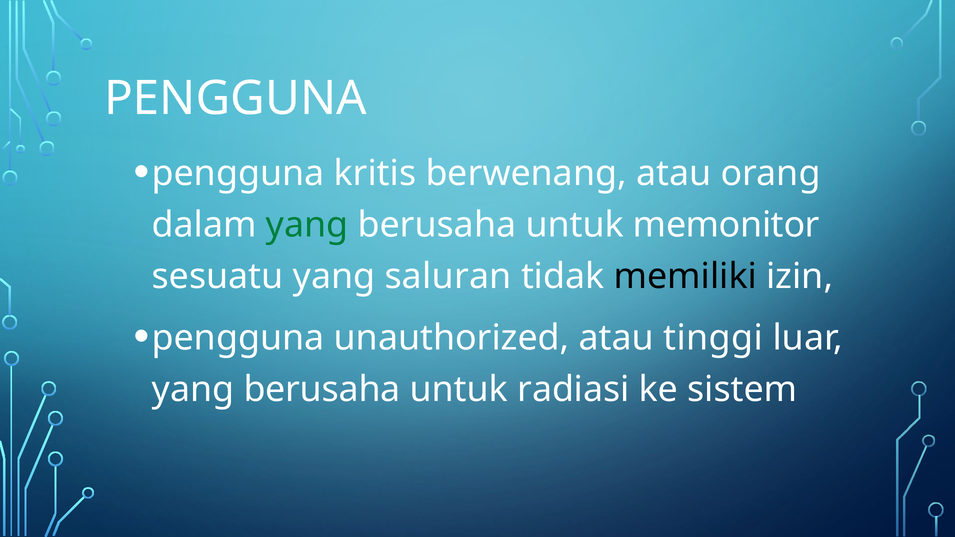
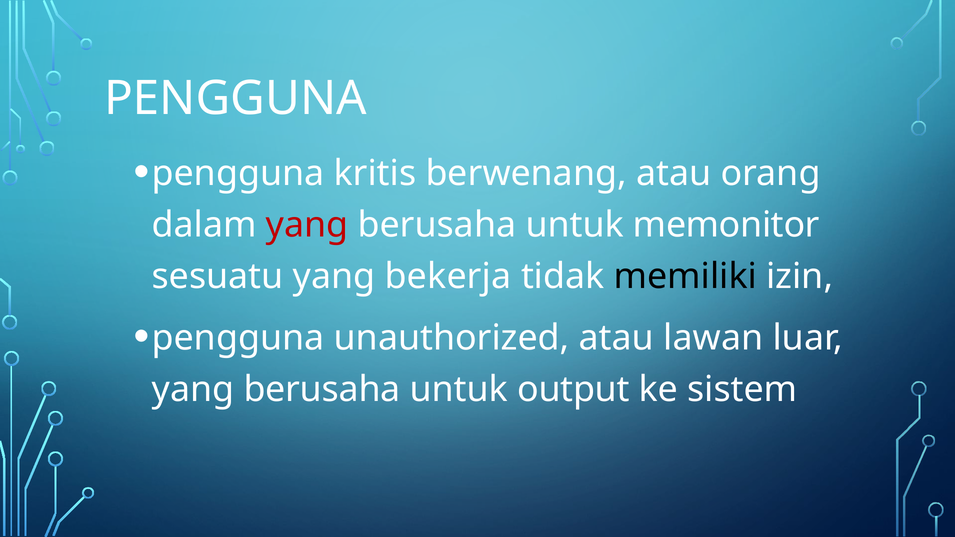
yang colour: green -> red (307, 225)
saluran: saluran -> bekerja (448, 277)
tinggi: tinggi -> lawan (713, 338)
radiasi: radiasi -> output (573, 390)
